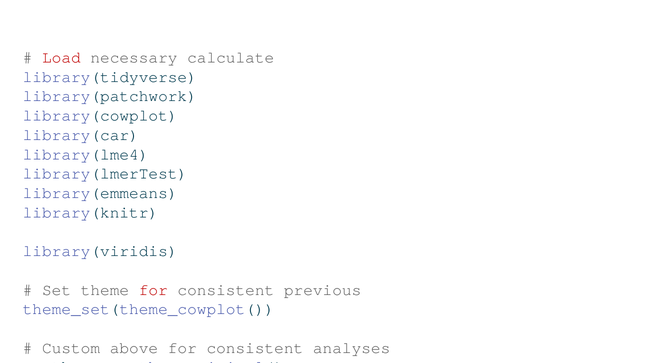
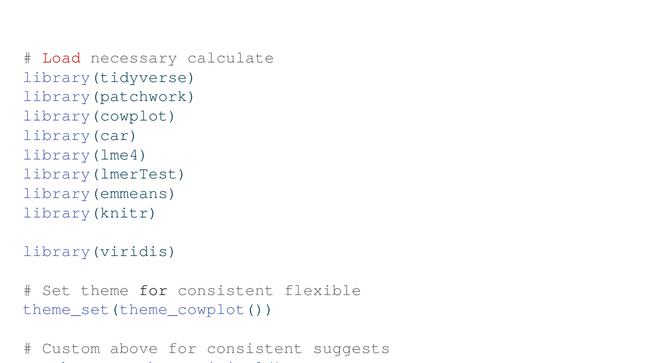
for colour: red -> black (153, 290)
previous: previous -> flexible (323, 290)
analyses: analyses -> suggests (352, 348)
